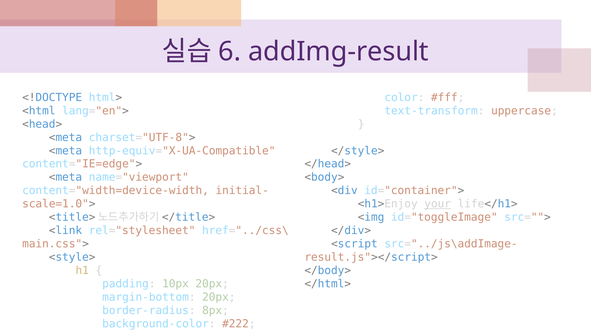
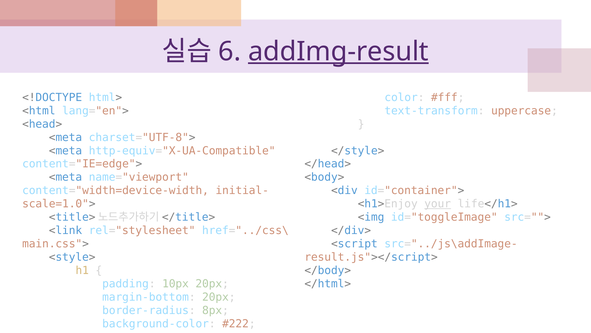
addImg-result underline: none -> present (338, 51)
